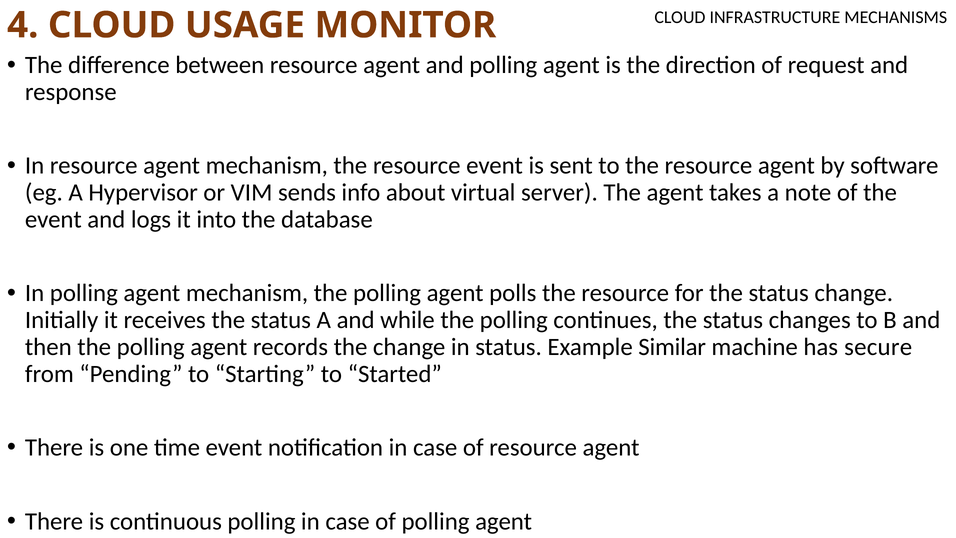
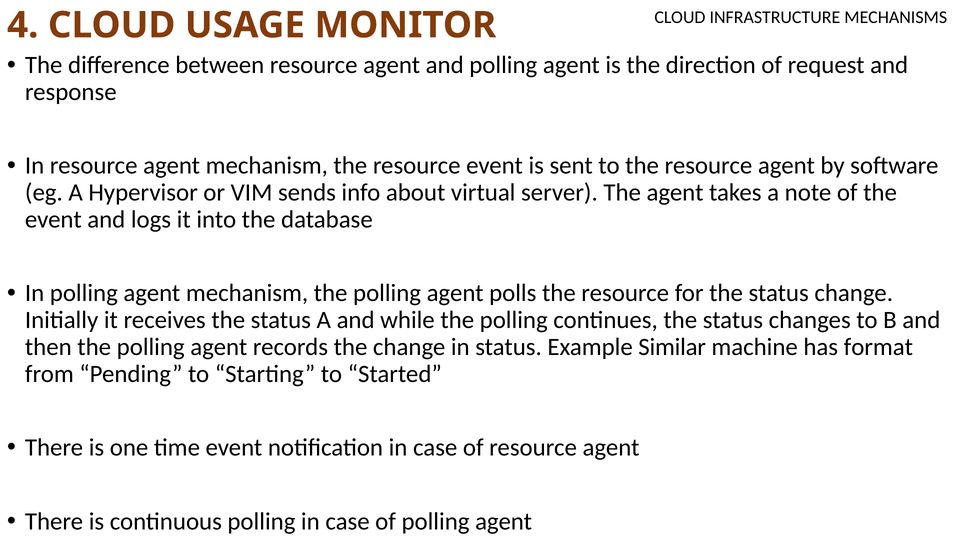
secure: secure -> format (878, 347)
